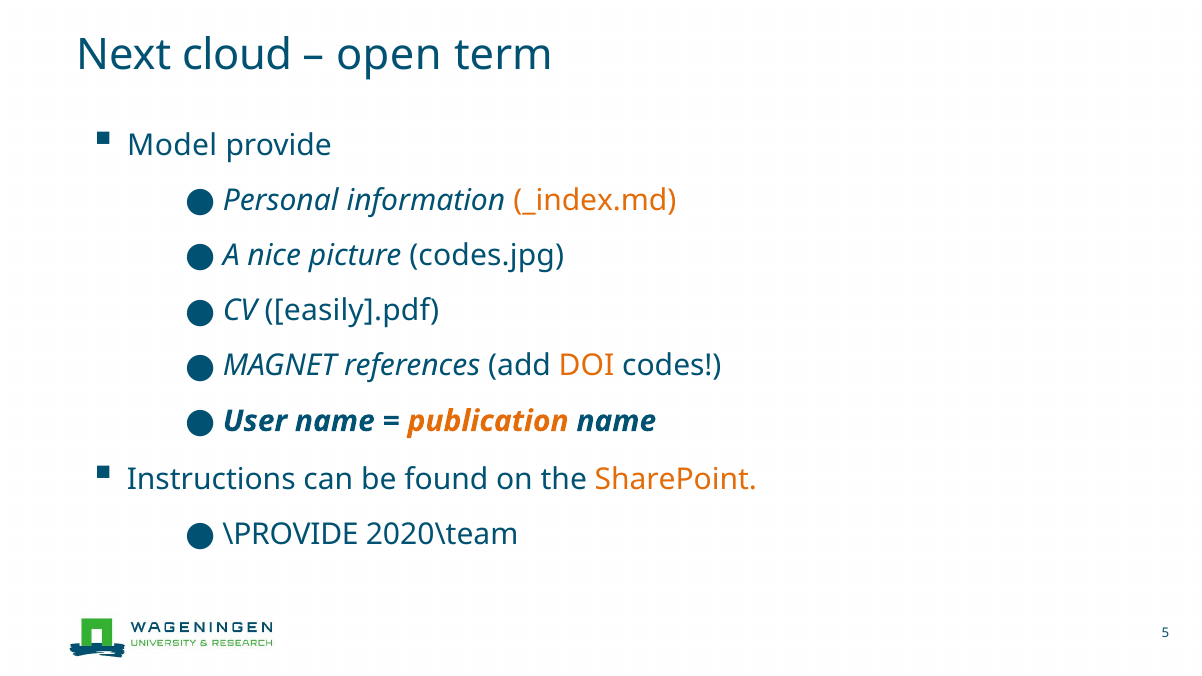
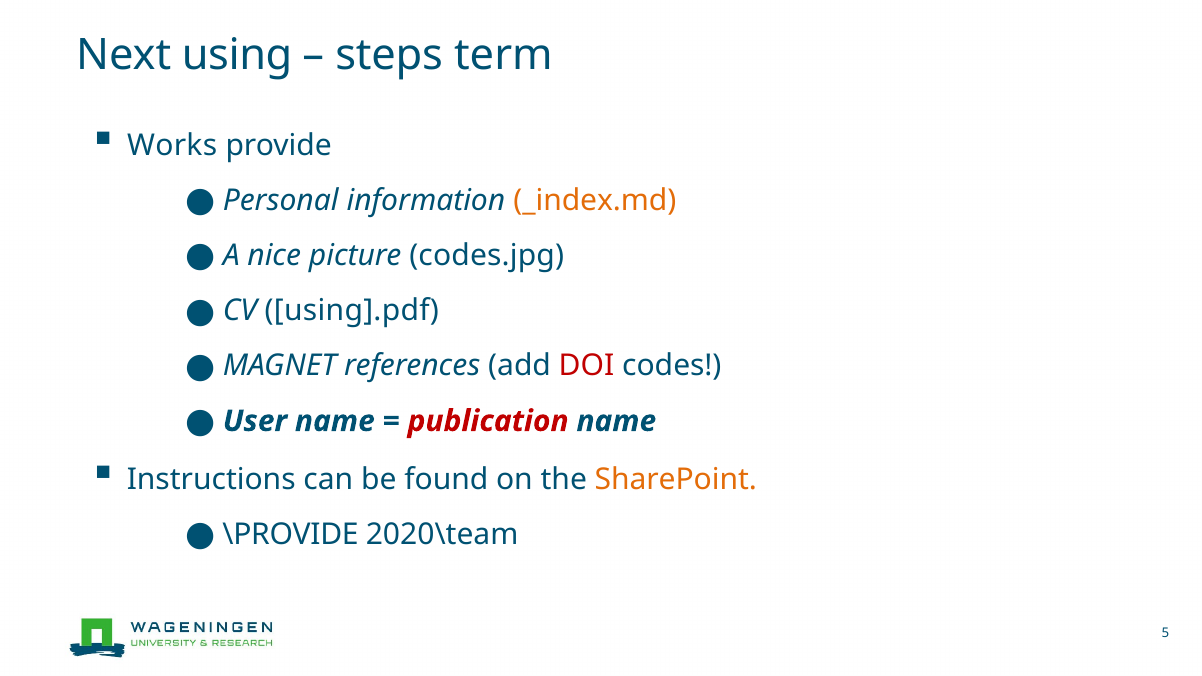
cloud: cloud -> using (237, 55)
open: open -> steps (389, 55)
Model: Model -> Works (172, 146)
easily].pdf: easily].pdf -> using].pdf (352, 311)
DOI colour: orange -> red (587, 366)
publication colour: orange -> red (488, 421)
